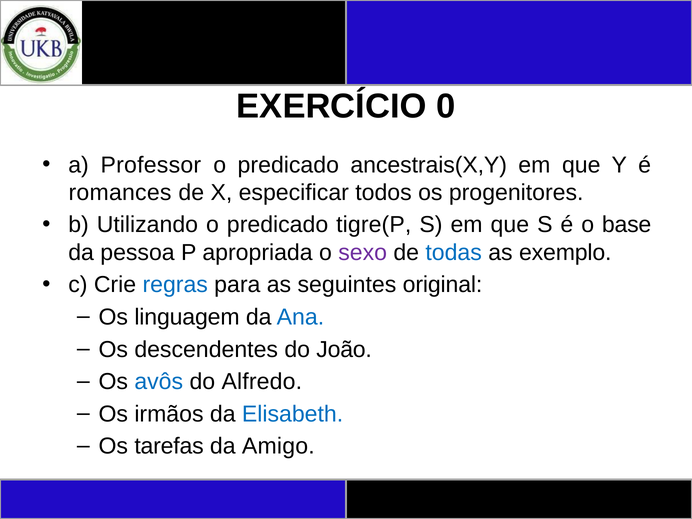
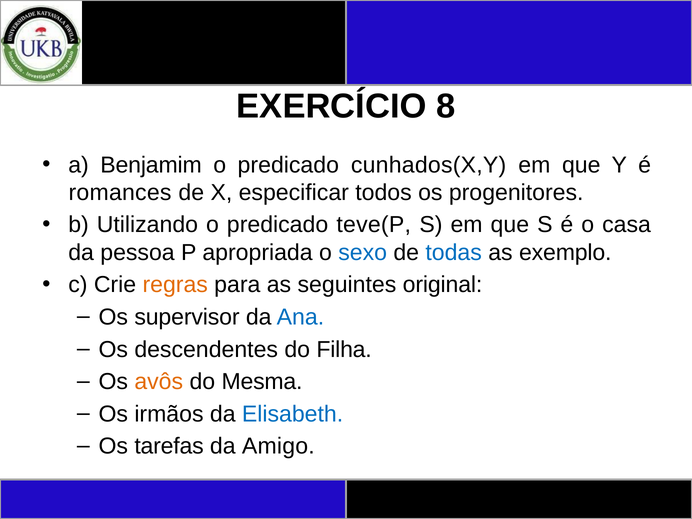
0: 0 -> 8 (446, 107)
Professor: Professor -> Benjamim (151, 165)
ancestrais(X,Y: ancestrais(X,Y -> cunhados(X,Y (429, 165)
tigre(P: tigre(P -> teve(P (374, 225)
base: base -> casa (627, 225)
sexo colour: purple -> blue (363, 253)
regras colour: blue -> orange (175, 285)
linguagem: linguagem -> supervisor (187, 317)
João: João -> Filha (344, 349)
avôs colour: blue -> orange (159, 382)
Alfredo: Alfredo -> Mesma (262, 382)
